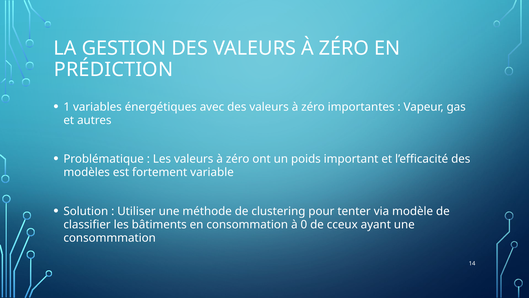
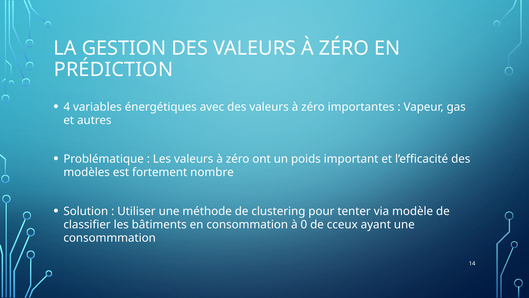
1: 1 -> 4 (67, 107)
variable: variable -> nombre (212, 172)
